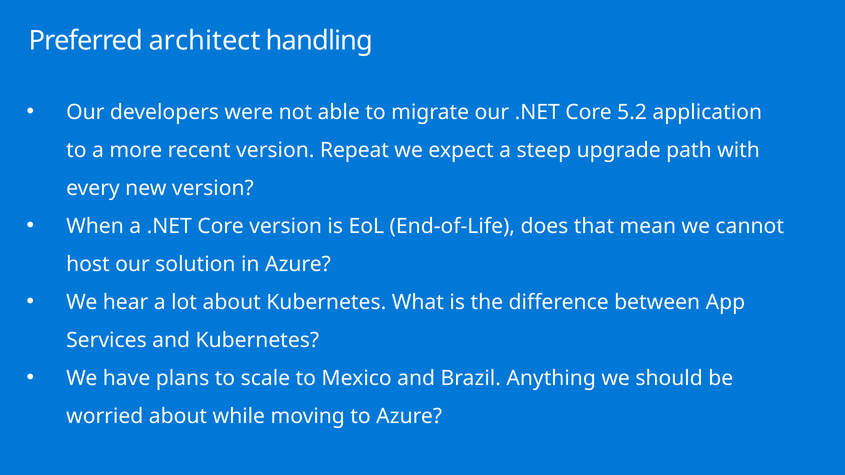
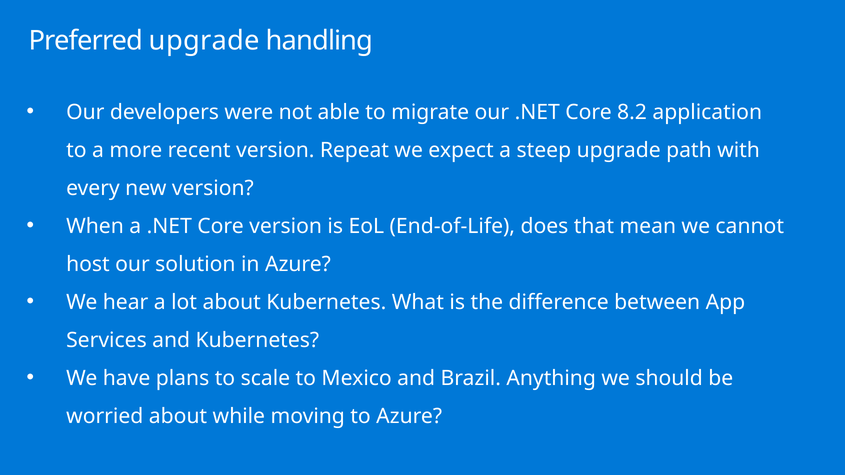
Preferred architect: architect -> upgrade (204, 41)
5.2: 5.2 -> 8.2 (632, 112)
